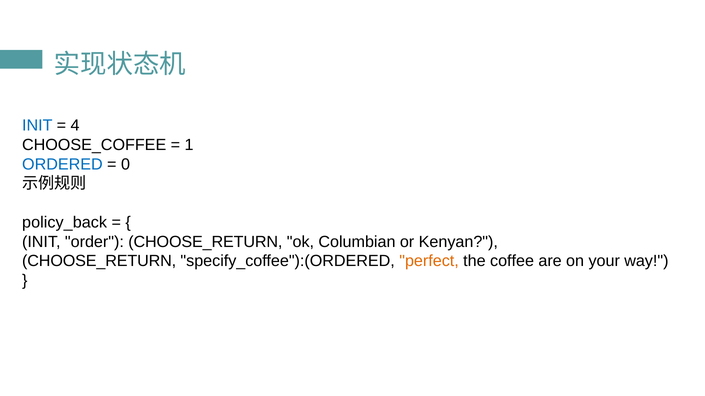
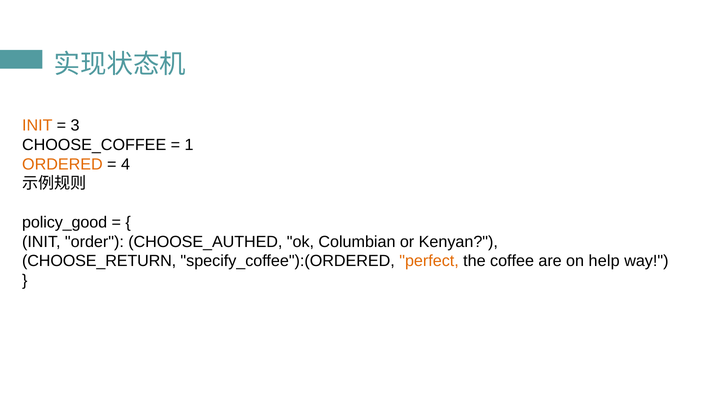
INIT colour: blue -> orange (37, 126)
4: 4 -> 3 (75, 126)
ORDERED colour: blue -> orange (62, 165)
0: 0 -> 4 (125, 165)
policy_back: policy_back -> policy_good (65, 223)
order CHOOSE_RETURN: CHOOSE_RETURN -> CHOOSE_AUTHED (205, 242)
your: your -> help (604, 261)
